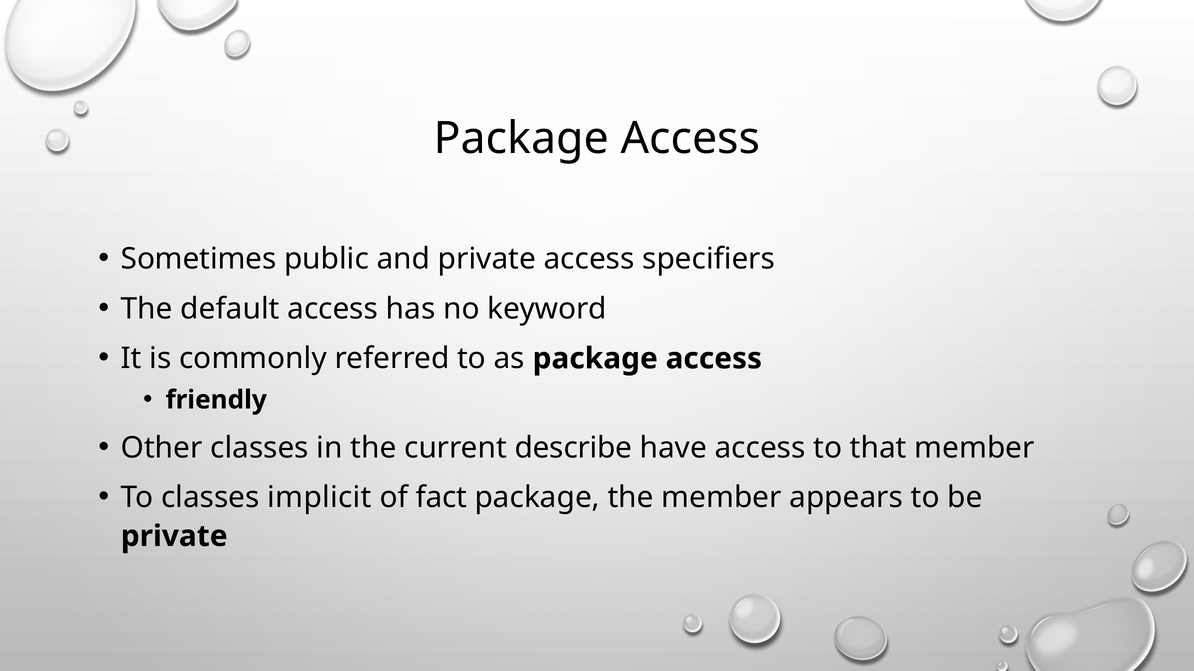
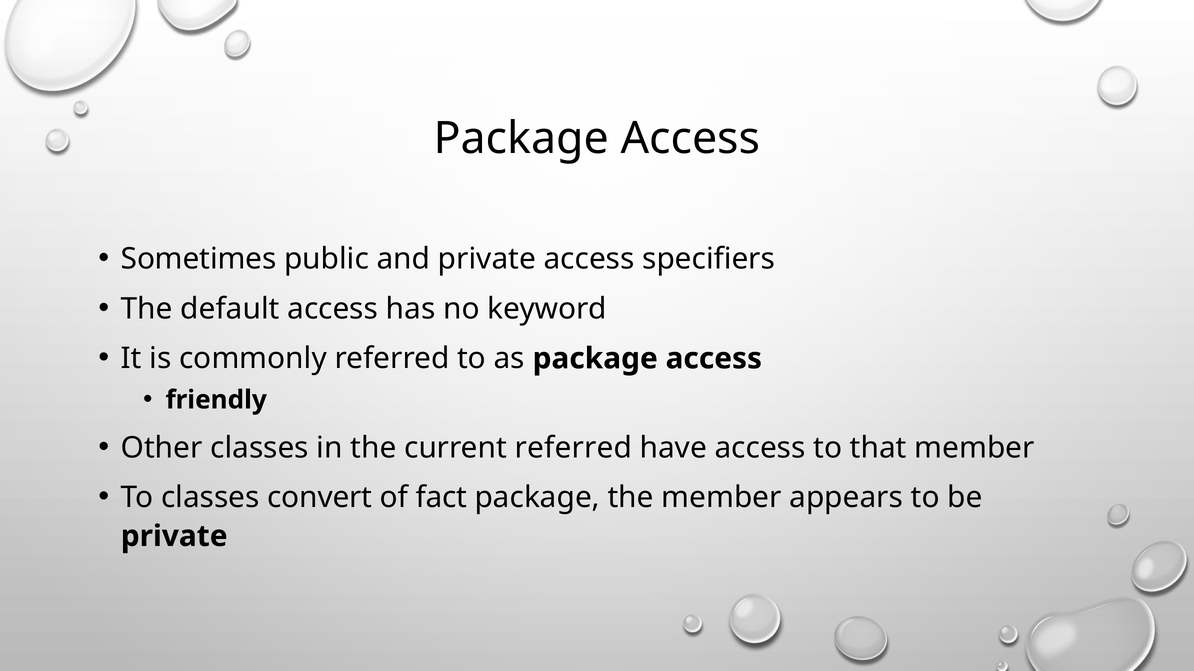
current describe: describe -> referred (573, 448)
implicit: implicit -> convert (320, 498)
